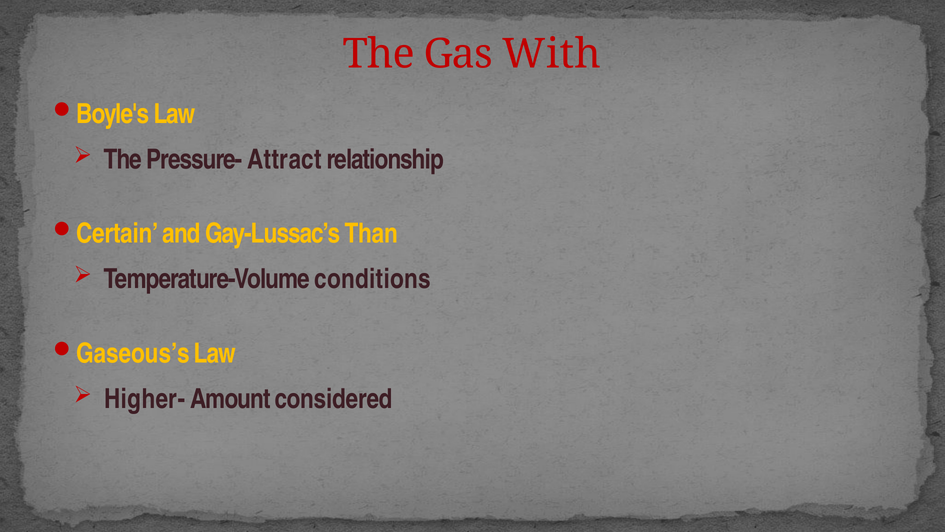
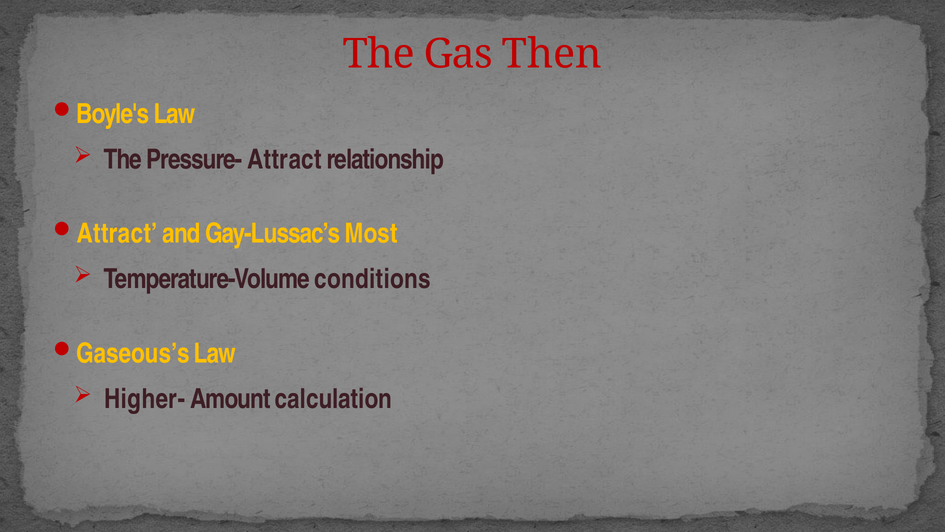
With: With -> Then (552, 54)
Certain: Certain -> Attract (117, 234)
Than: Than -> Most (371, 234)
considered: considered -> calculation (334, 399)
